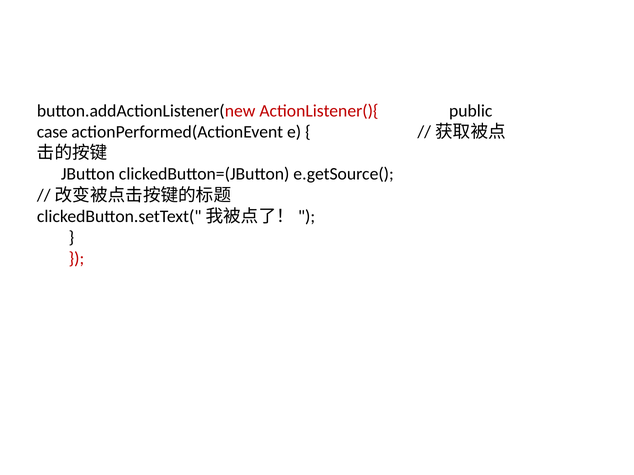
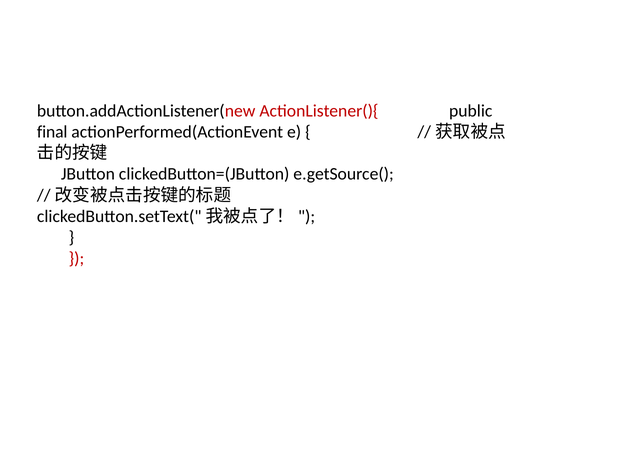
case: case -> final (52, 132)
